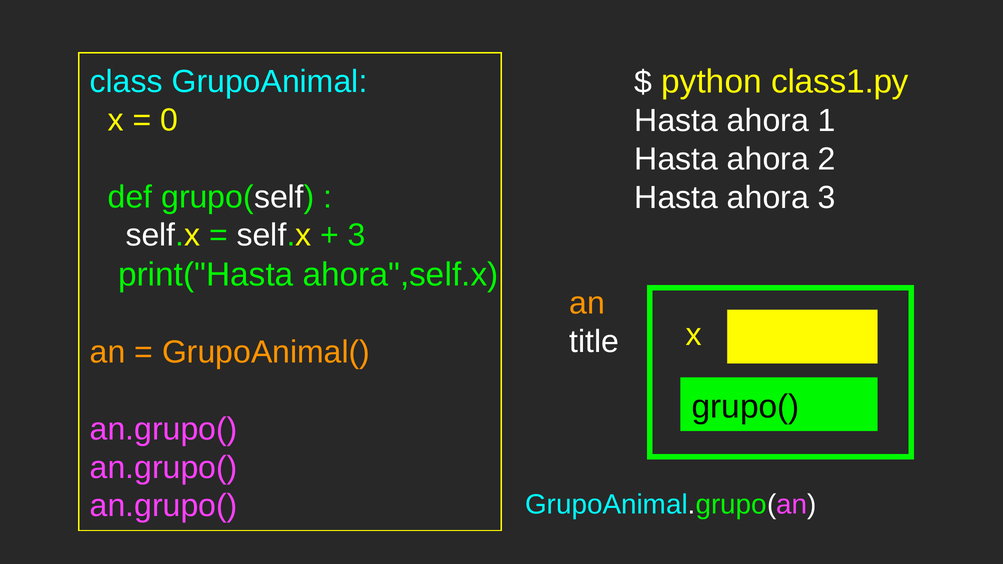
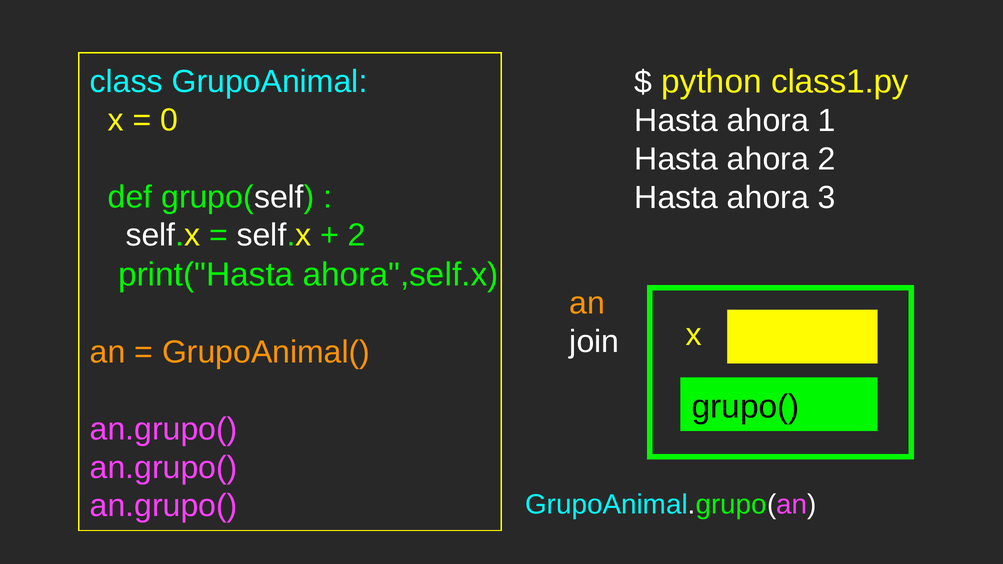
3: 3 -> 2 (357, 235)
title: title -> join (594, 342)
